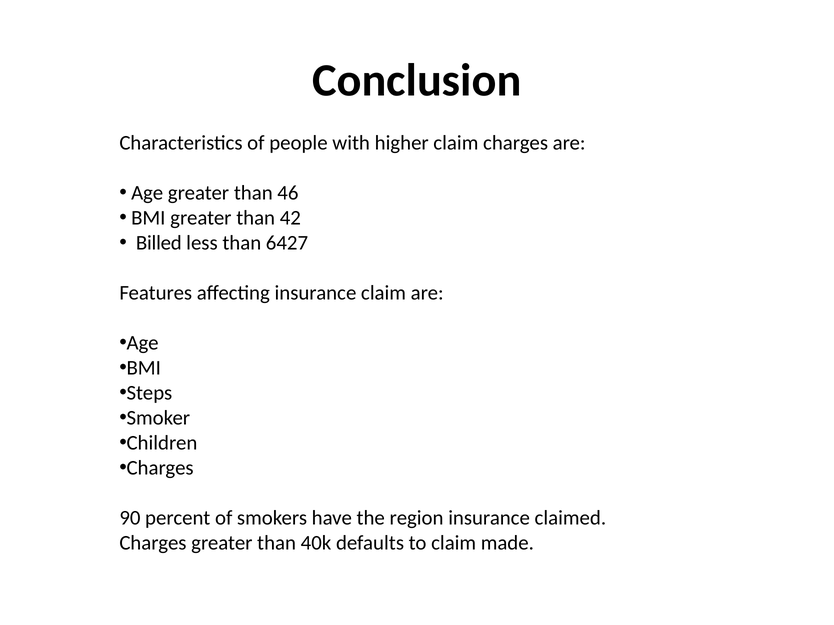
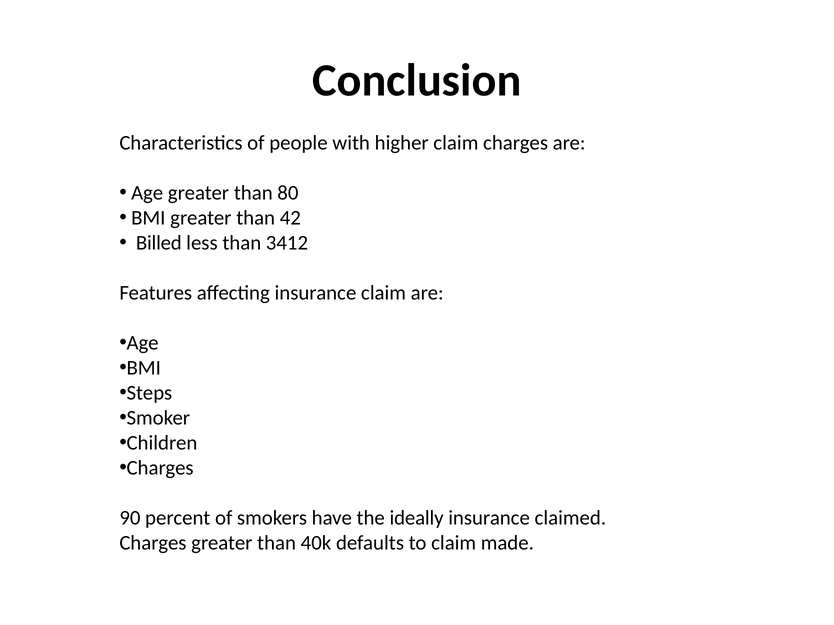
46: 46 -> 80 (288, 193)
6427: 6427 -> 3412 (287, 243)
region: region -> ideally (417, 518)
